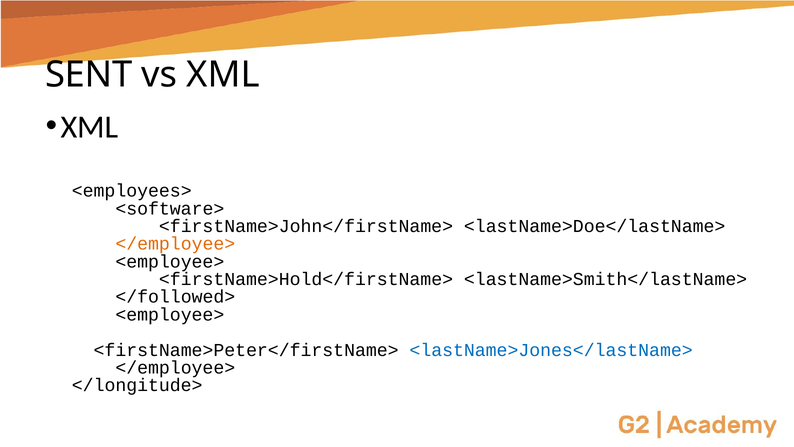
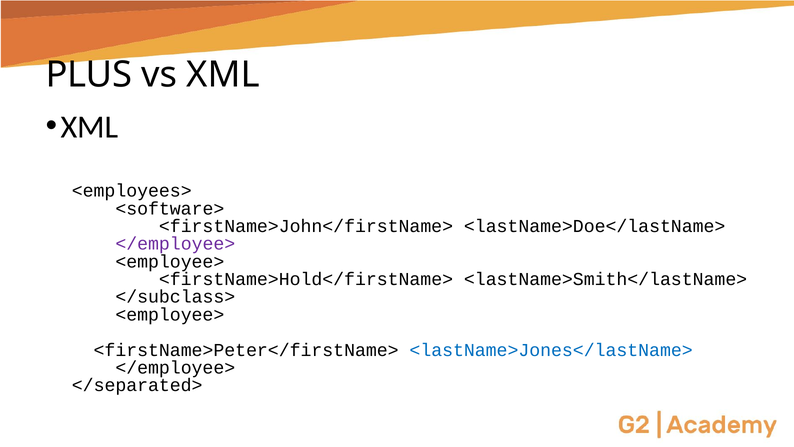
SENT: SENT -> PLUS (89, 74)
</employee> colour: orange -> purple (175, 244)
</followed>: </followed> -> </subclass> (175, 297)
</longitude>: </longitude> -> </separated> (137, 385)
